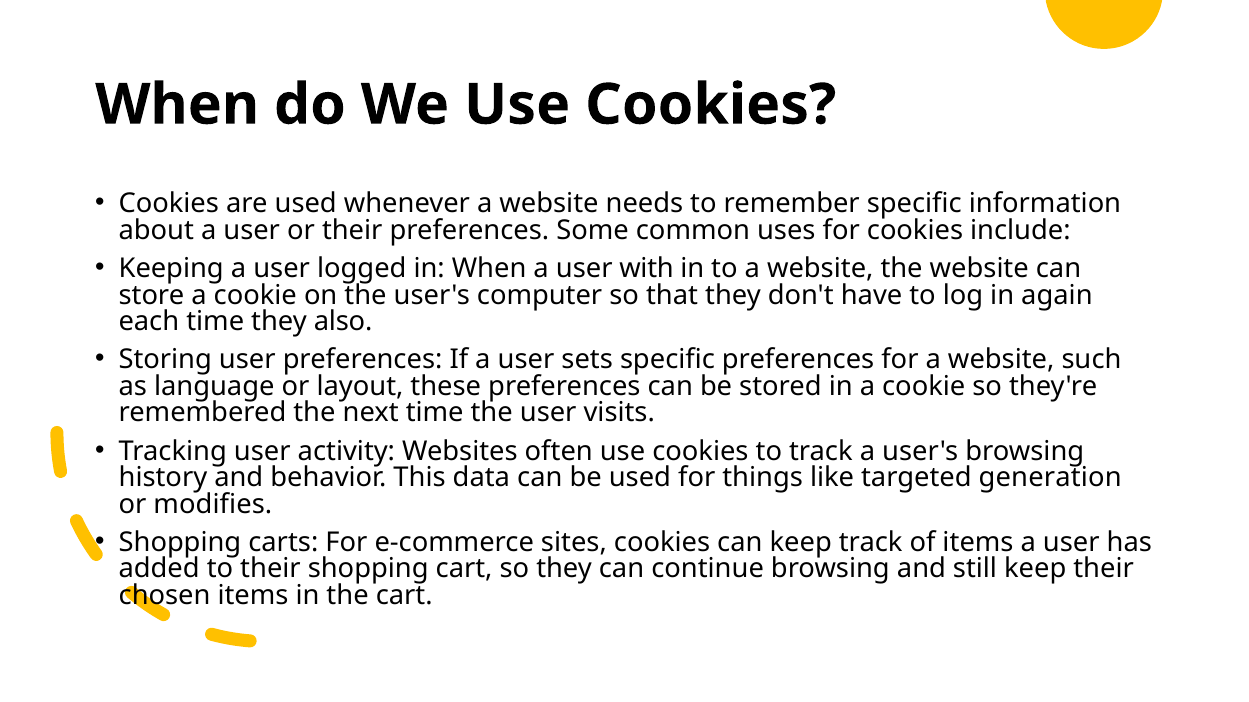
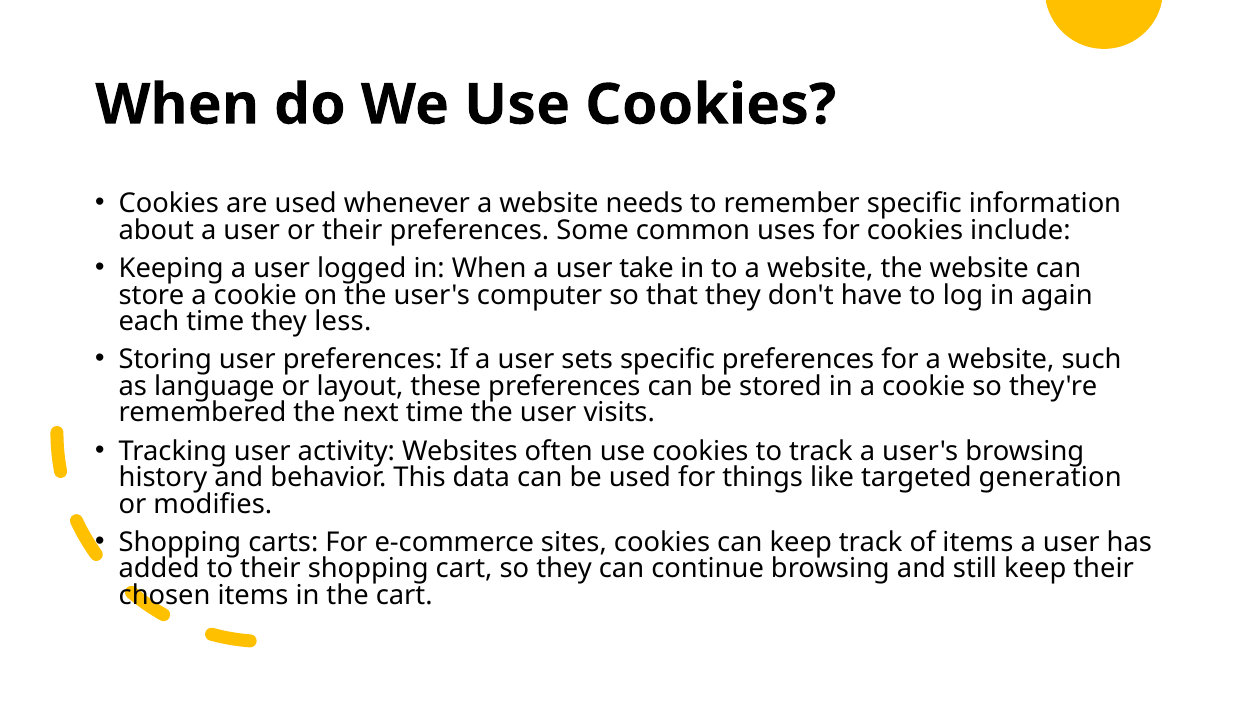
with: with -> take (647, 269)
also: also -> less (343, 322)
